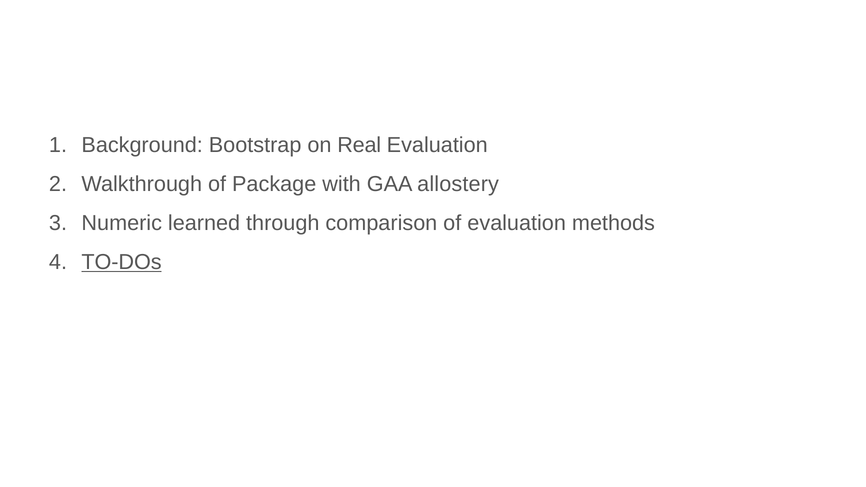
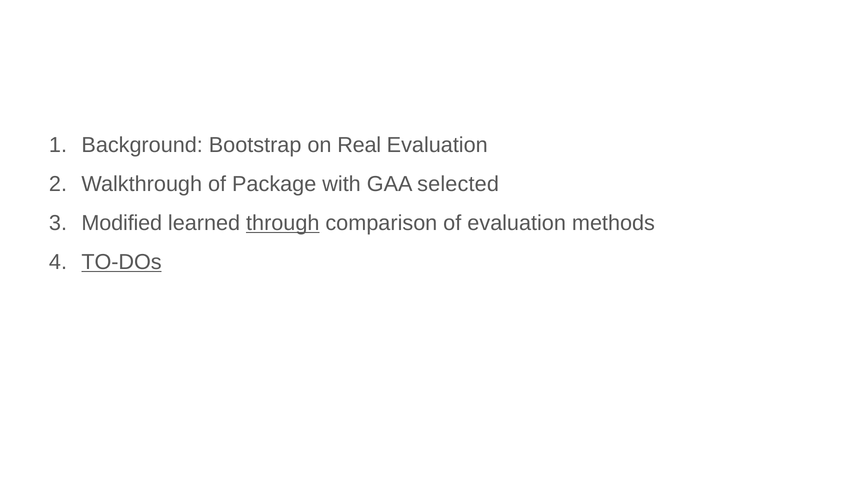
allostery: allostery -> selected (458, 184)
Numeric: Numeric -> Modified (122, 223)
through underline: none -> present (283, 223)
